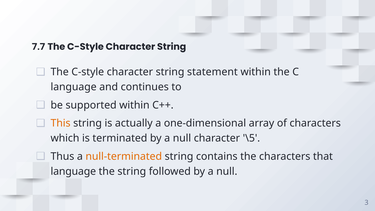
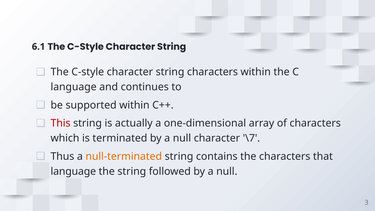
7.7: 7.7 -> 6.1 (39, 47)
string statement: statement -> characters (212, 72)
This colour: orange -> red (61, 123)
\5: \5 -> \7 (251, 138)
